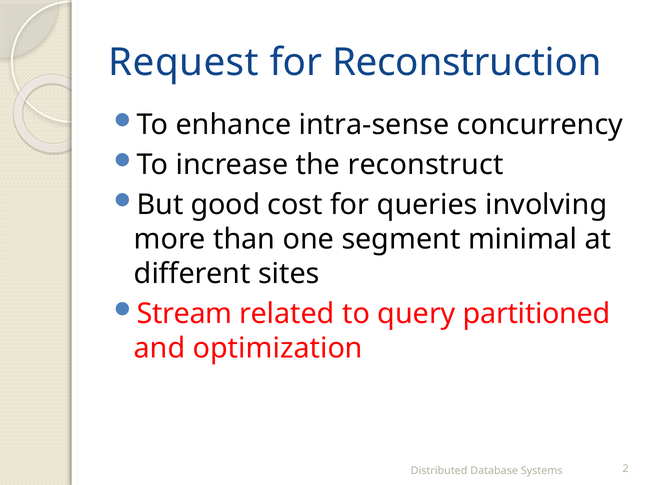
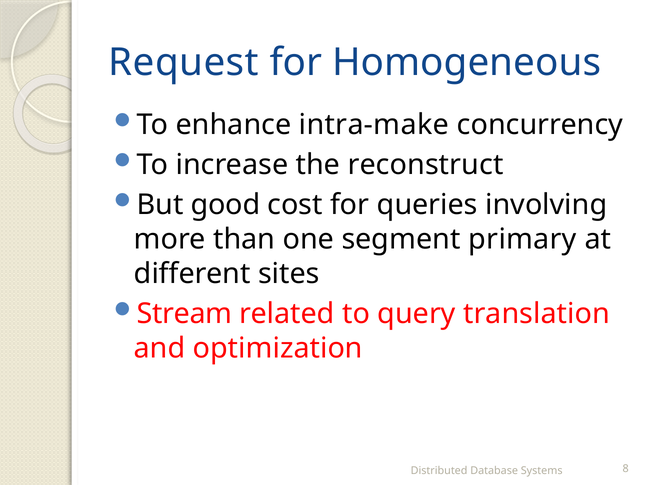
Reconstruction: Reconstruction -> Homogeneous (467, 63)
intra-sense: intra-sense -> intra-make (374, 125)
minimal: minimal -> primary (522, 239)
partitioned: partitioned -> translation (537, 314)
2: 2 -> 8 (626, 469)
